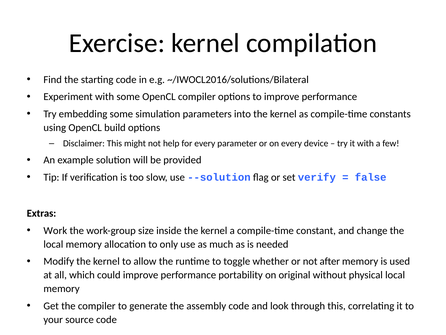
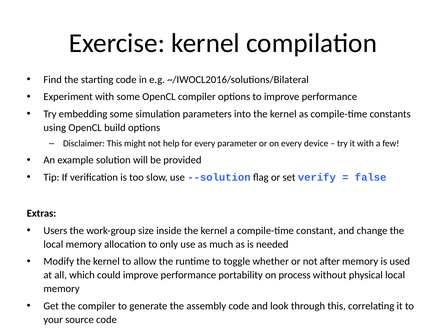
Work: Work -> Users (55, 230)
original: original -> process (295, 275)
